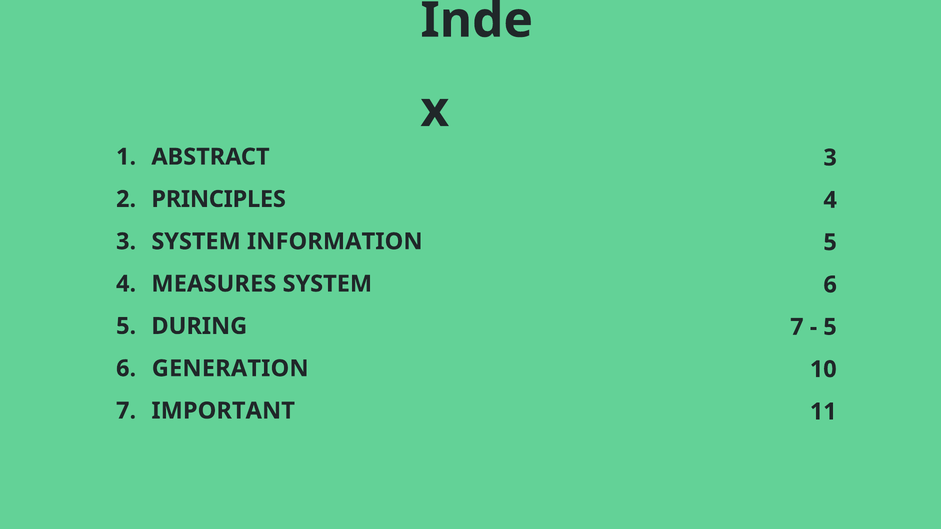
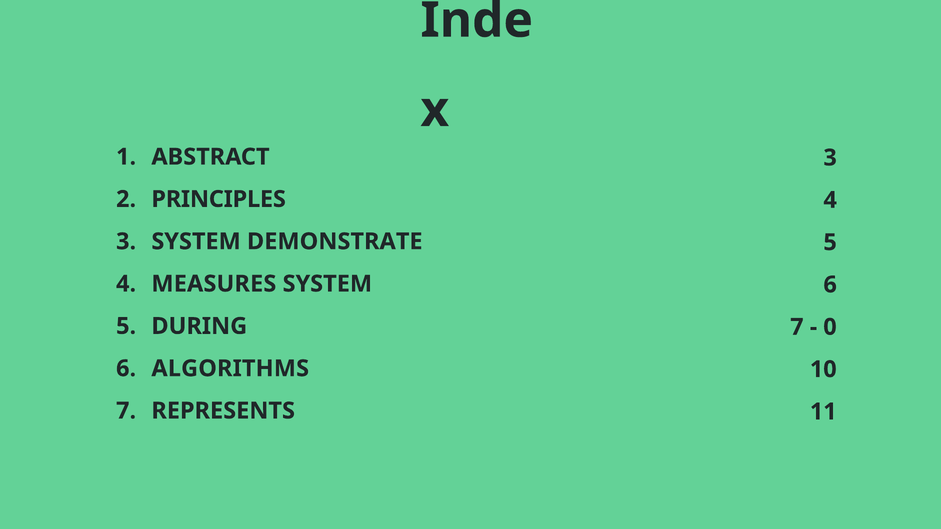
INFORMATION: INFORMATION -> DEMONSTRATE (335, 242)
5: 5 -> 0 (830, 327)
GENERATION: GENERATION -> ALGORITHMS (230, 369)
IMPORTANT: IMPORTANT -> REPRESENTS (223, 411)
